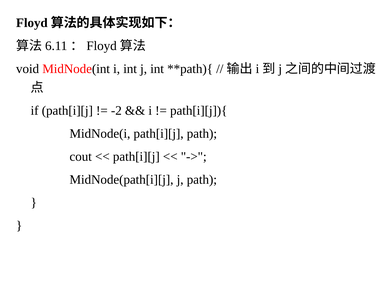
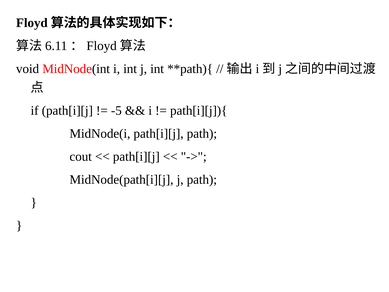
-2: -2 -> -5 (116, 110)
